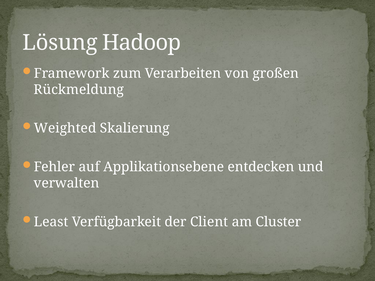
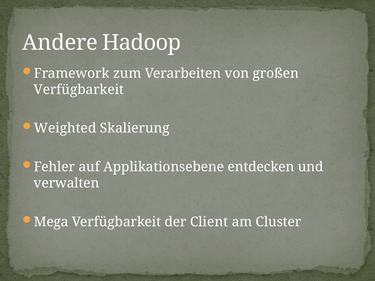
Lösung: Lösung -> Andere (60, 43)
Rückmeldung: Rückmeldung -> Verfügbarkeit (79, 90)
Least: Least -> Mega (51, 222)
